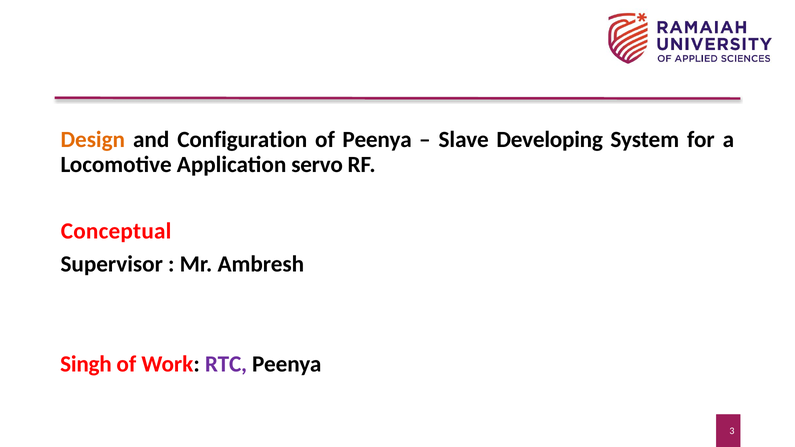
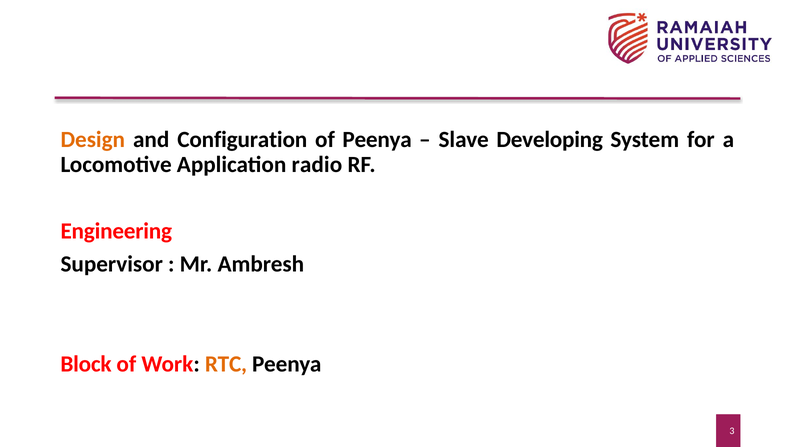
servo: servo -> radio (317, 165)
Conceptual: Conceptual -> Engineering (116, 231)
Singh: Singh -> Block (86, 364)
RTC colour: purple -> orange (226, 364)
